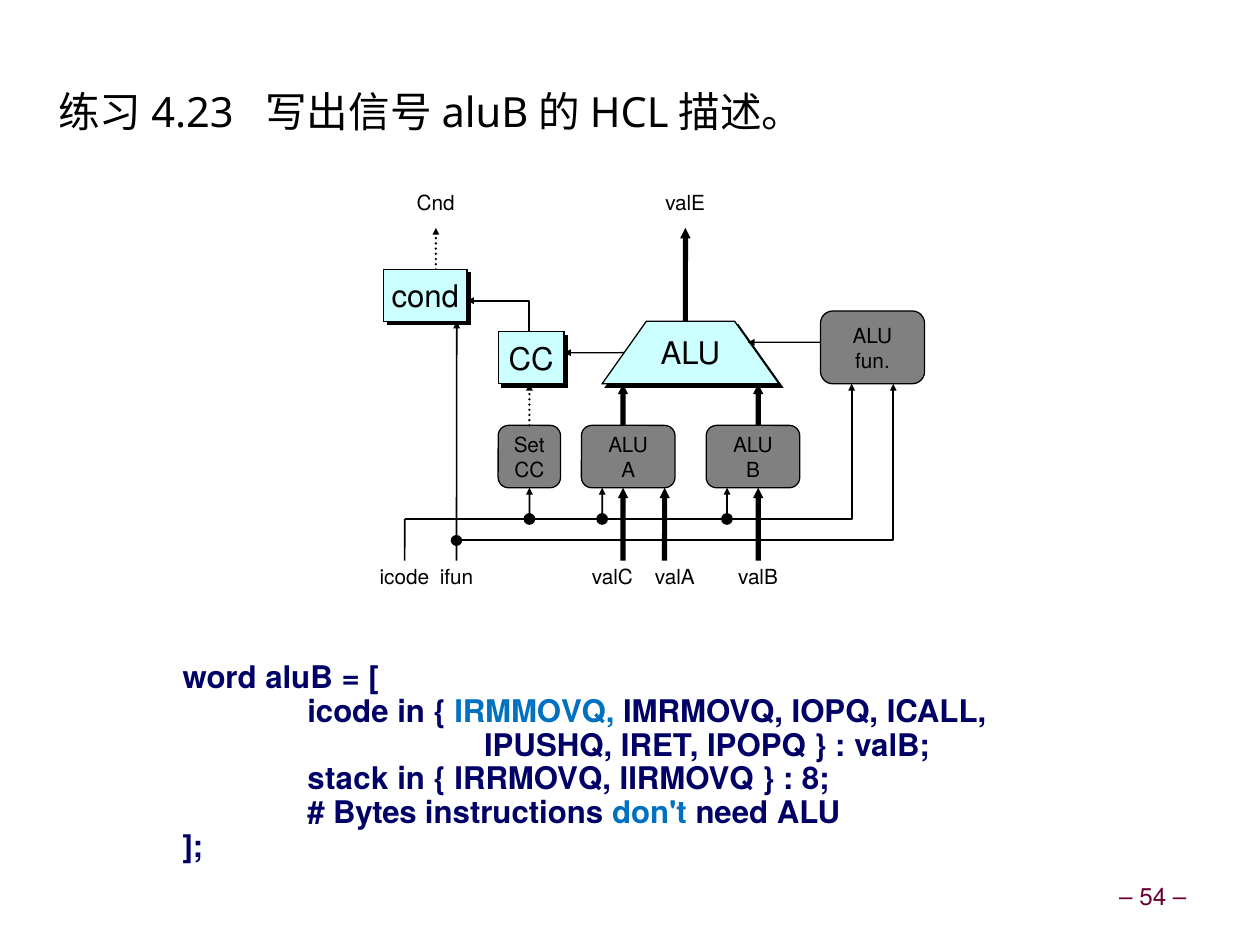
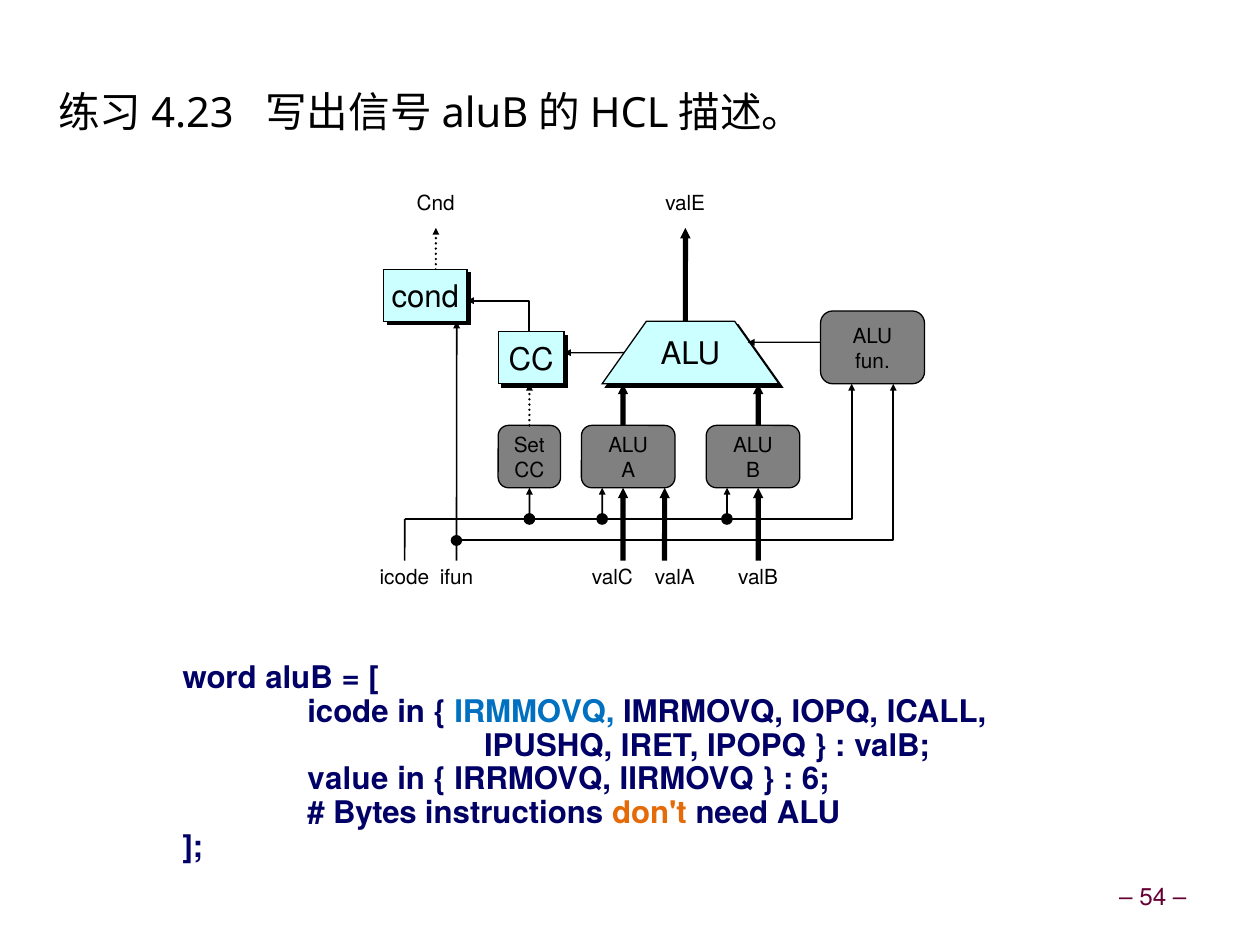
stack: stack -> value (348, 780)
8: 8 -> 6 (816, 780)
don't colour: blue -> orange (649, 813)
